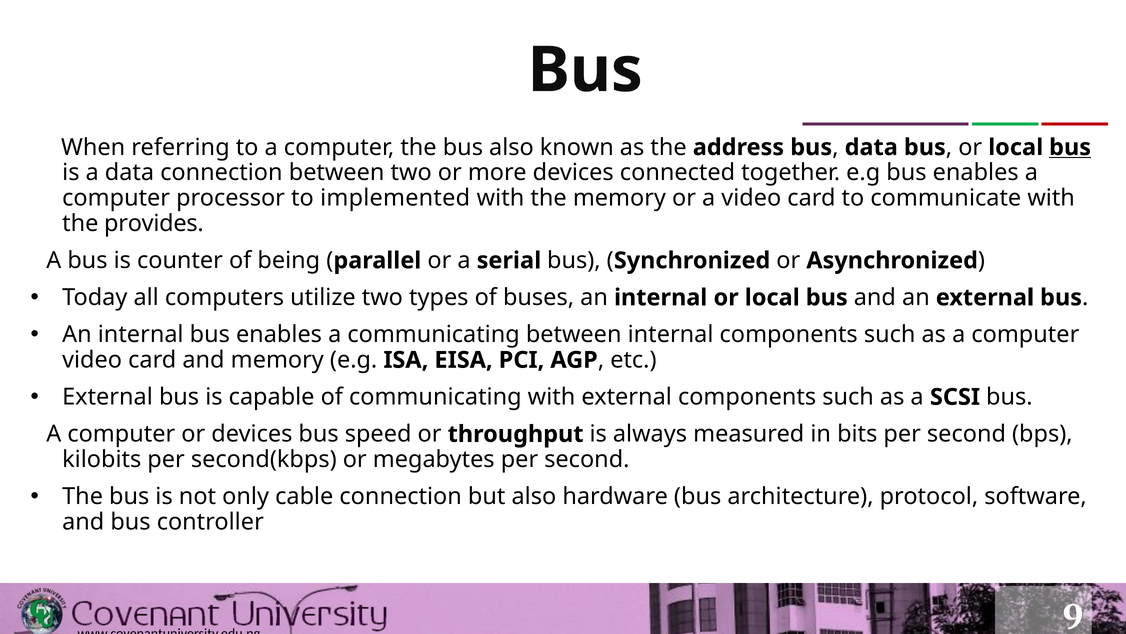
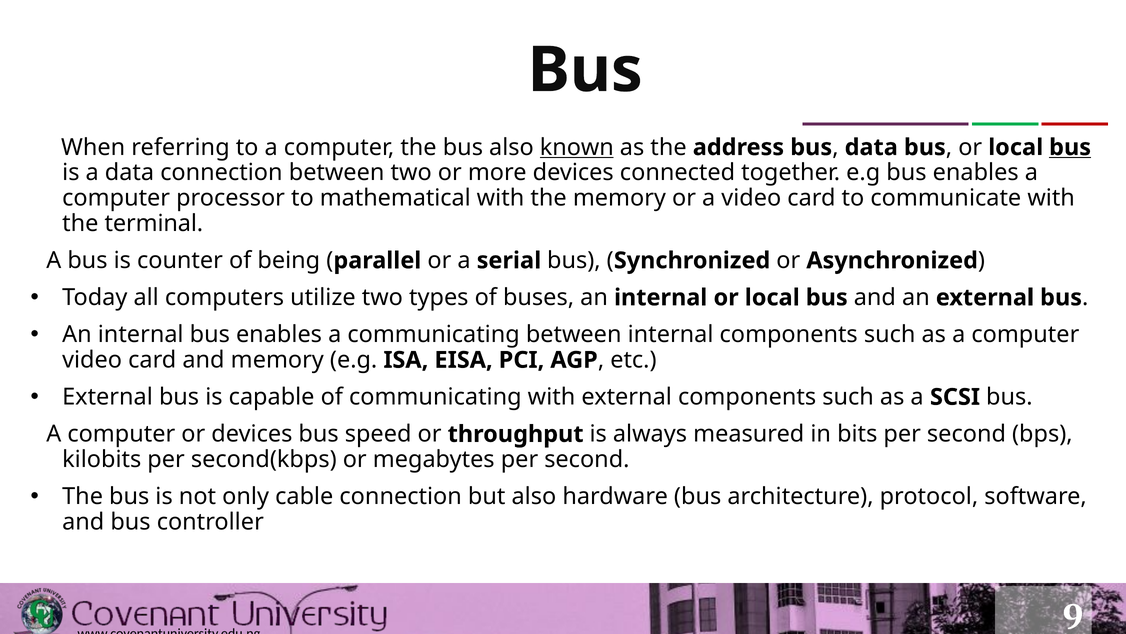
known underline: none -> present (577, 147)
implemented: implemented -> mathematical (395, 198)
provides: provides -> terminal (154, 223)
